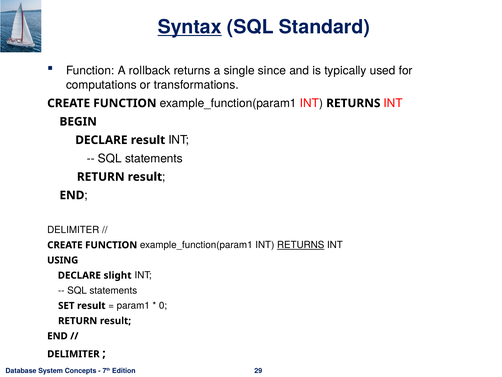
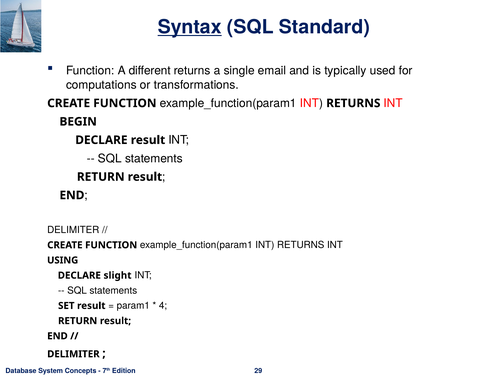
rollback: rollback -> different (150, 70)
since: since -> email (272, 70)
RETURNS underline: present -> none (301, 245)
0: 0 -> 4 (163, 305)
